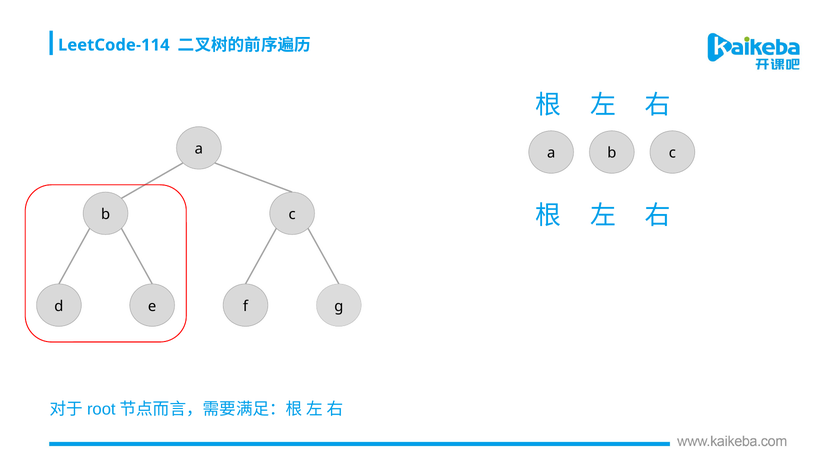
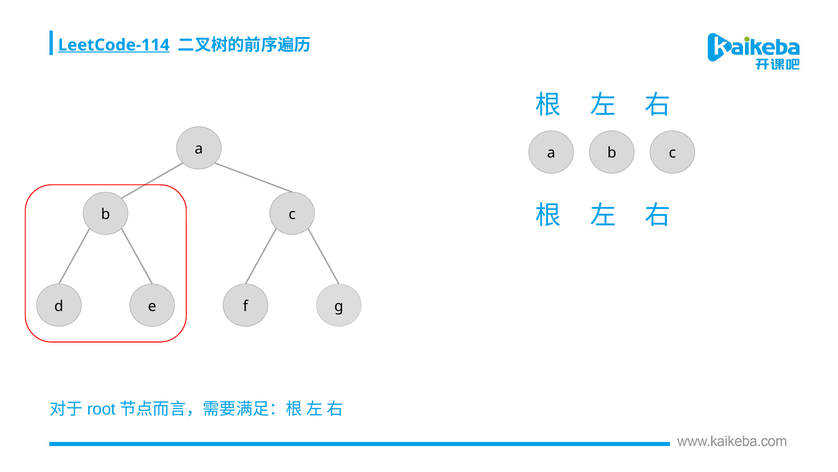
LeetCode-114 underline: none -> present (114, 45)
